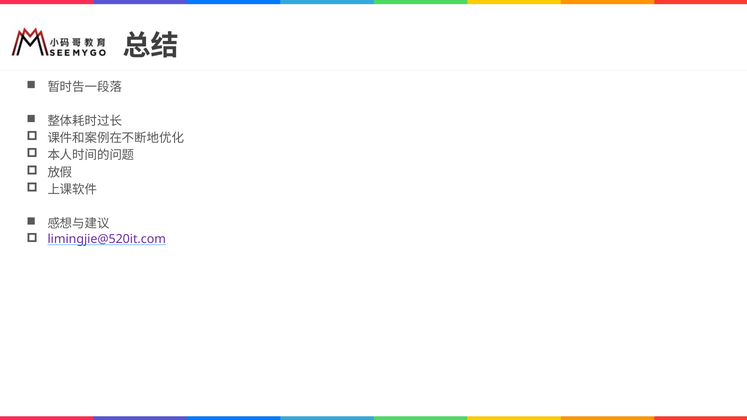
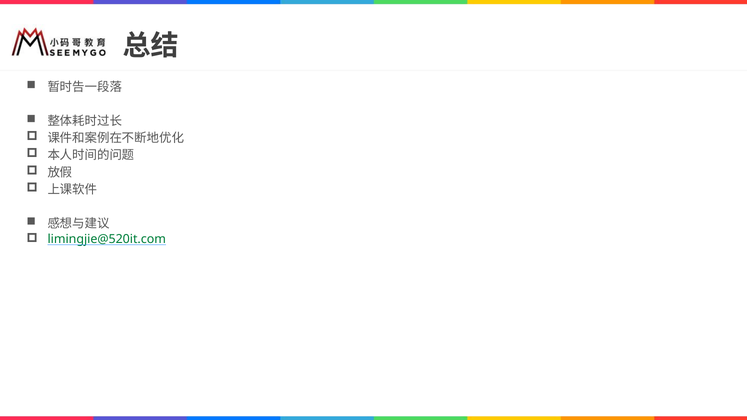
limingjie@520it.com colour: purple -> green (107, 239)
